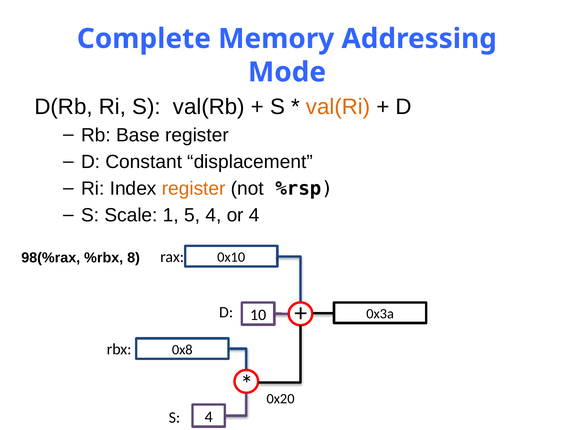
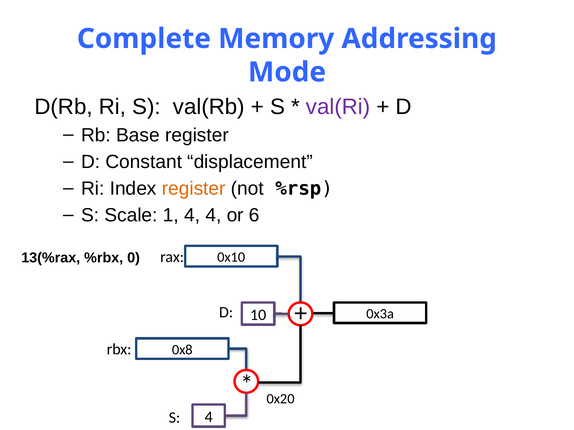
val(Ri colour: orange -> purple (338, 107)
1 5: 5 -> 4 (192, 216)
or 4: 4 -> 6 (254, 216)
98(%rax: 98(%rax -> 13(%rax (51, 258)
8: 8 -> 0 (134, 258)
